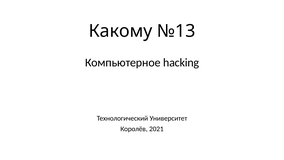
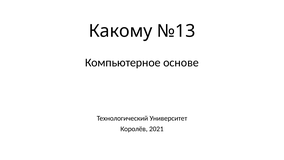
hacking: hacking -> основе (181, 62)
